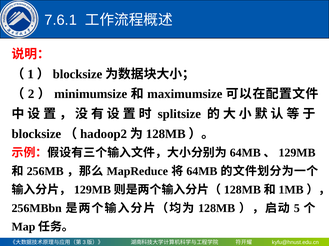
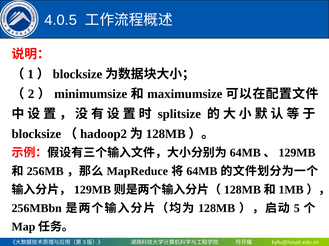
7.6.1: 7.6.1 -> 4.0.5 (61, 20)
